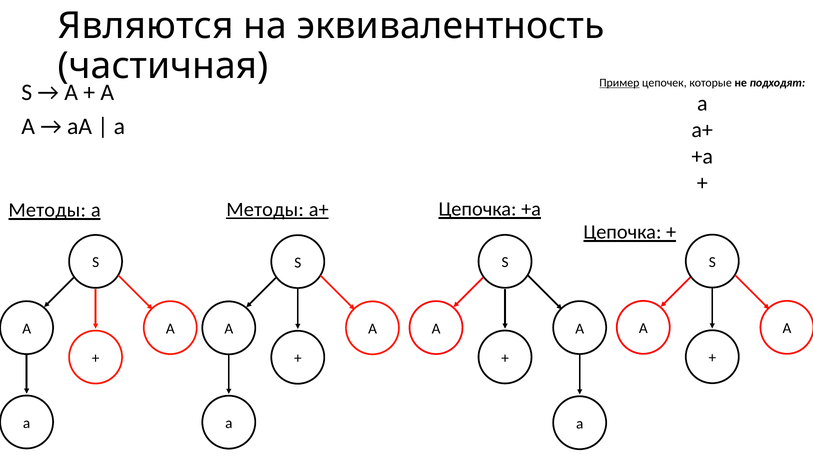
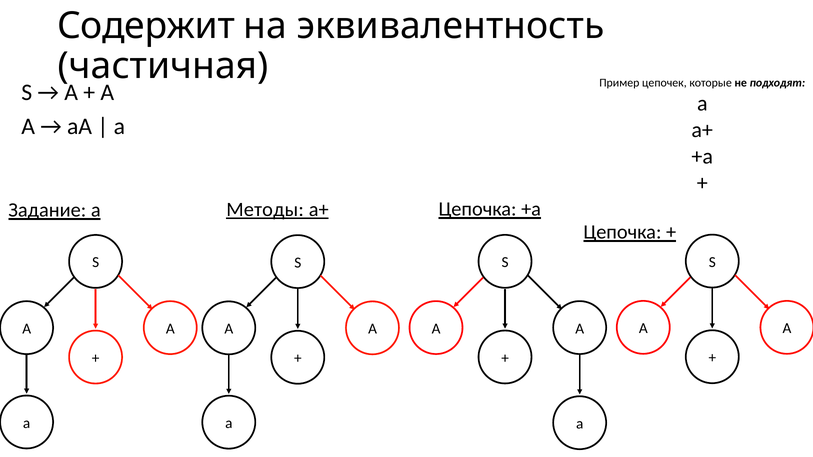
Являются: Являются -> Содержит (146, 26)
Пример underline: present -> none (619, 83)
Методы: Методы -> Задание (47, 210)
